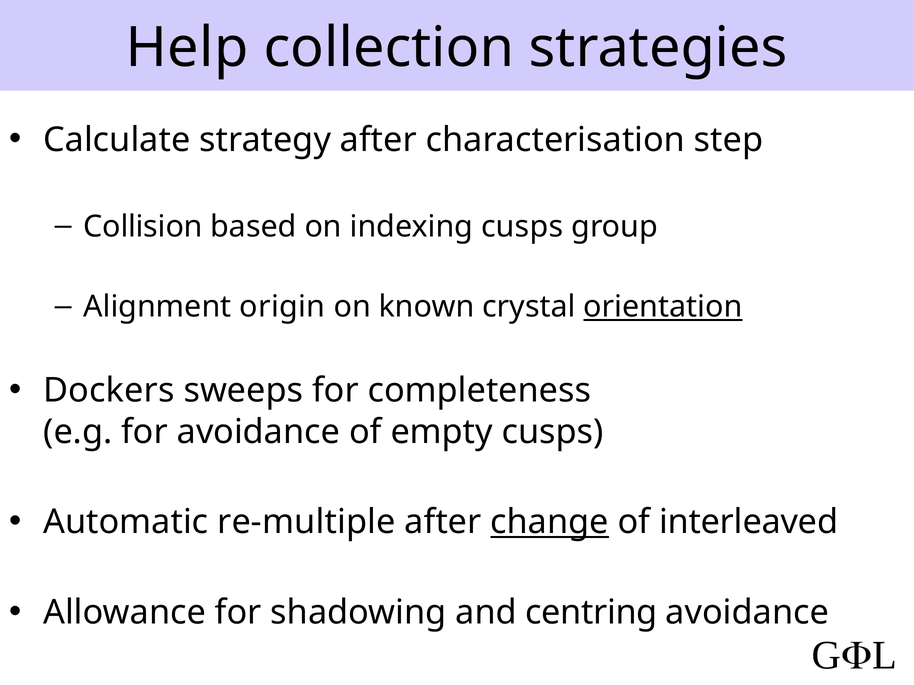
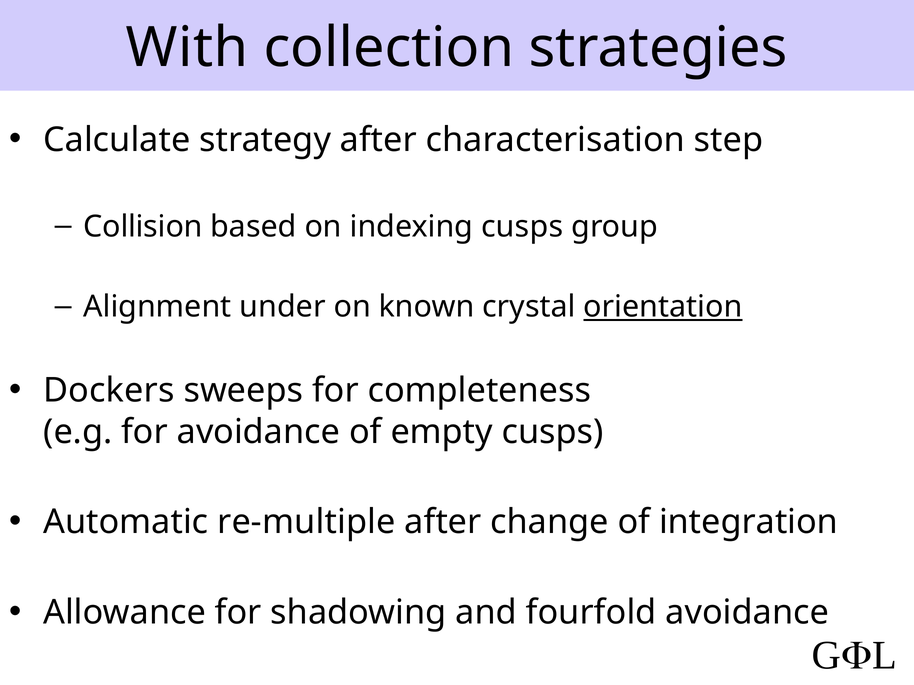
Help: Help -> With (187, 48)
origin: origin -> under (282, 307)
change underline: present -> none (550, 522)
interleaved: interleaved -> integration (749, 522)
centring: centring -> fourfold (591, 613)
